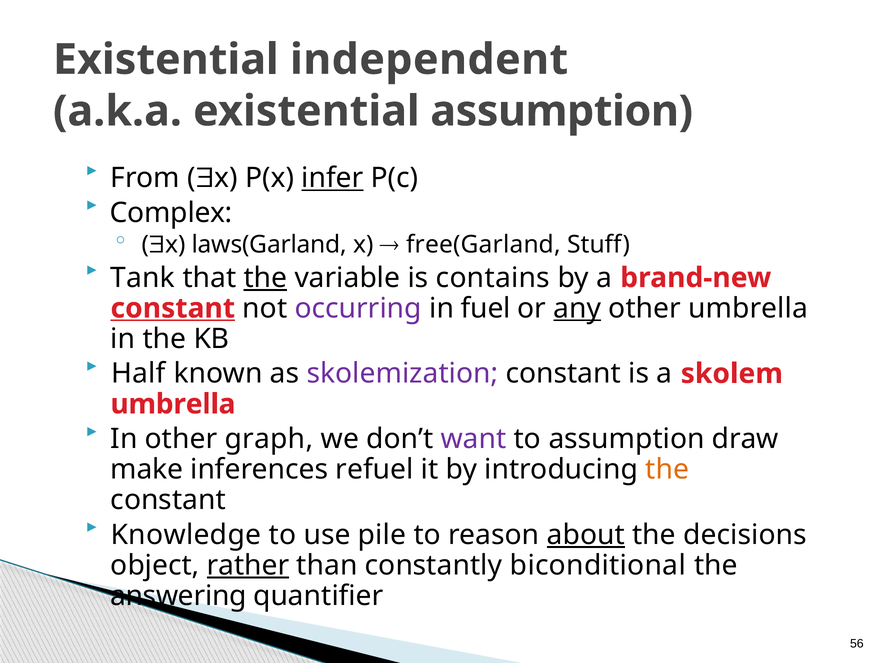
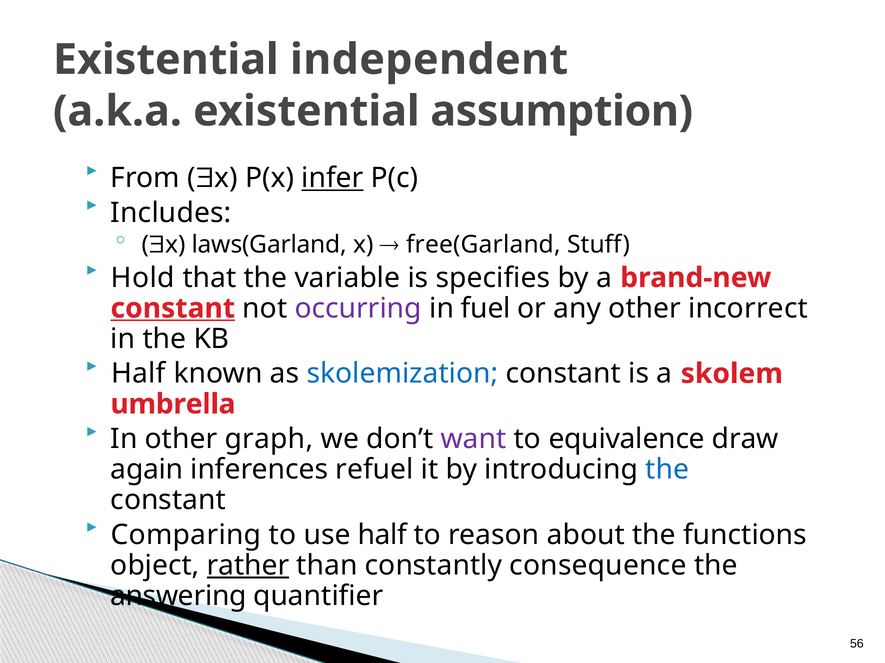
Complex: Complex -> Includes (171, 213)
Tank: Tank -> Hold (143, 278)
the underline: present -> none (265, 278)
contains: contains -> specifies (493, 278)
any underline: present -> none (577, 309)
other umbrella: umbrella -> incorrect (748, 309)
skolemization colour: purple -> blue (402, 374)
to assumption: assumption -> equivalence (627, 439)
make: make -> again (147, 470)
the colour: orange -> blue (667, 470)
Knowledge: Knowledge -> Comparing (186, 535)
use pile: pile -> half (382, 535)
about underline: present -> none (586, 535)
decisions: decisions -> functions (745, 535)
biconditional: biconditional -> consequence (598, 566)
